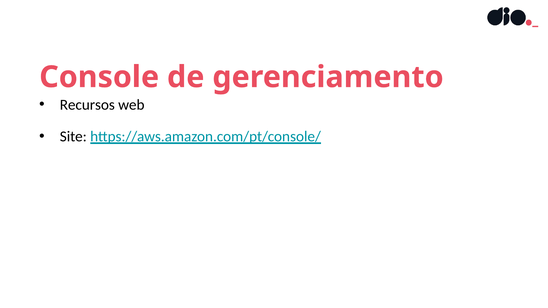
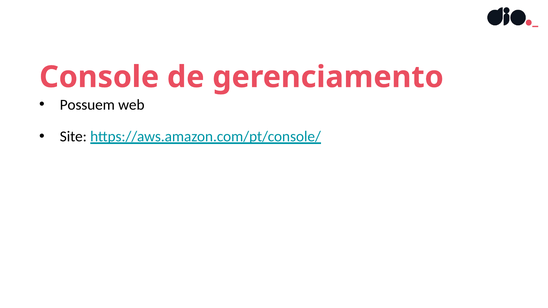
Recursos: Recursos -> Possuem (87, 105)
